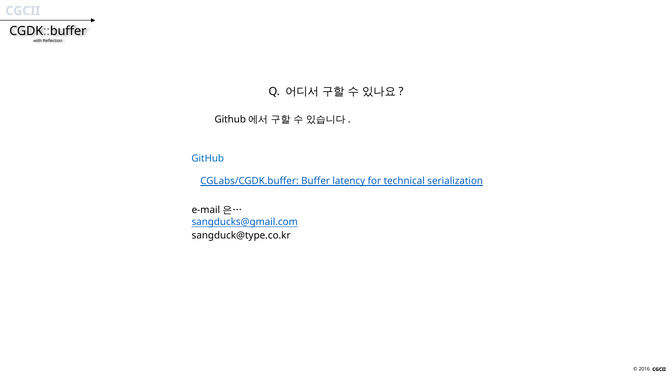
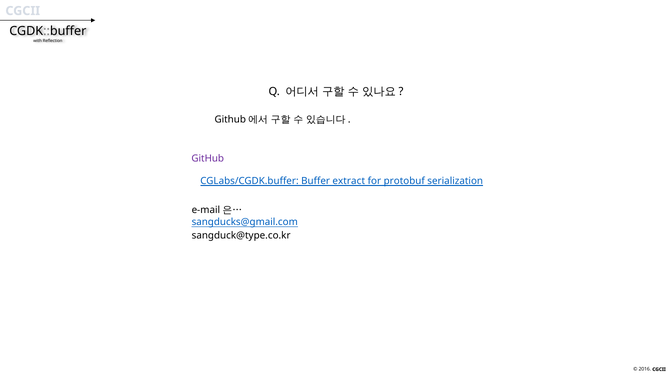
GitHub colour: blue -> purple (208, 158)
latency: latency -> extract (349, 181)
technical: technical -> protobuf (404, 181)
